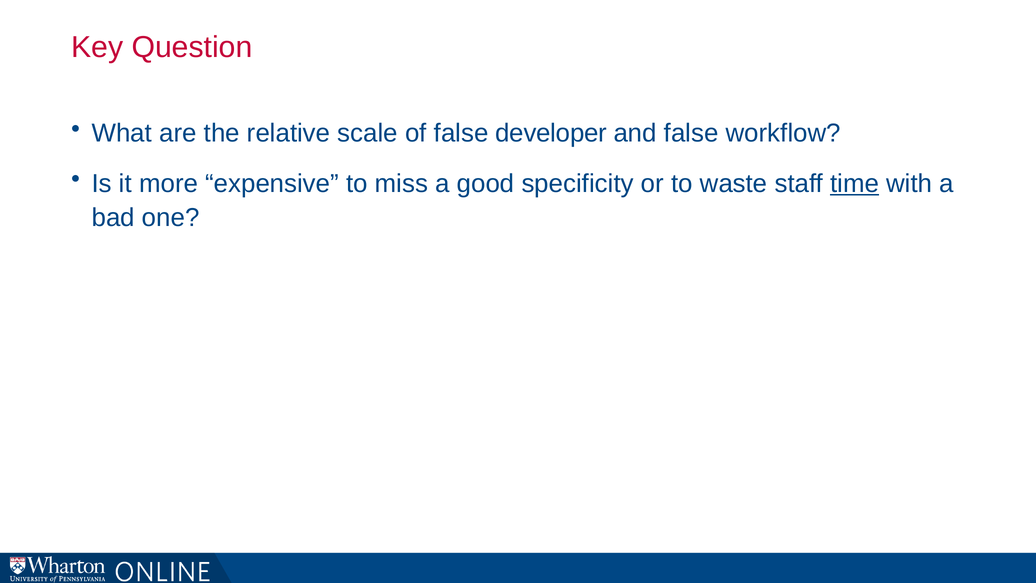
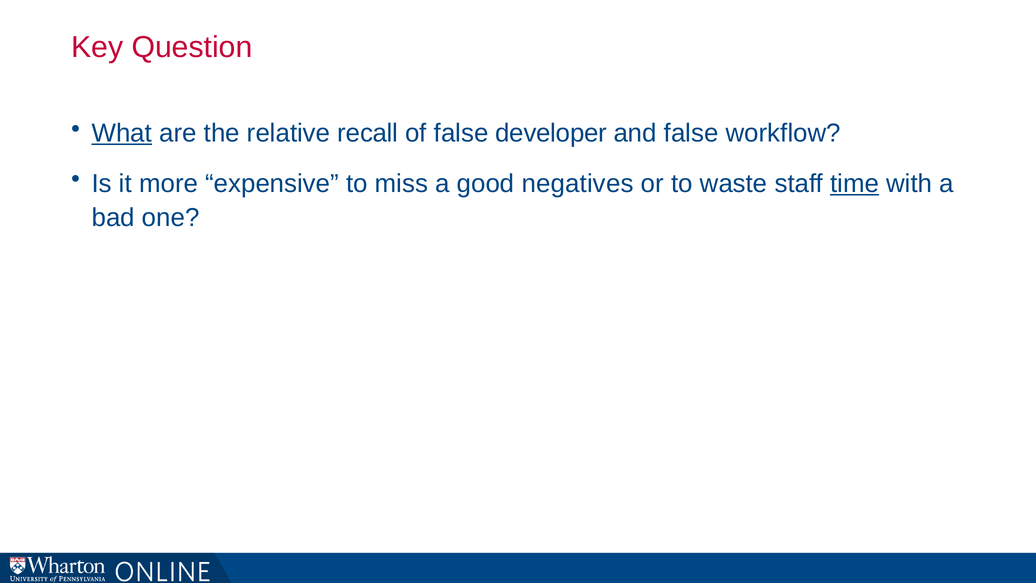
What underline: none -> present (122, 133)
scale: scale -> recall (368, 133)
specificity: specificity -> negatives (578, 183)
